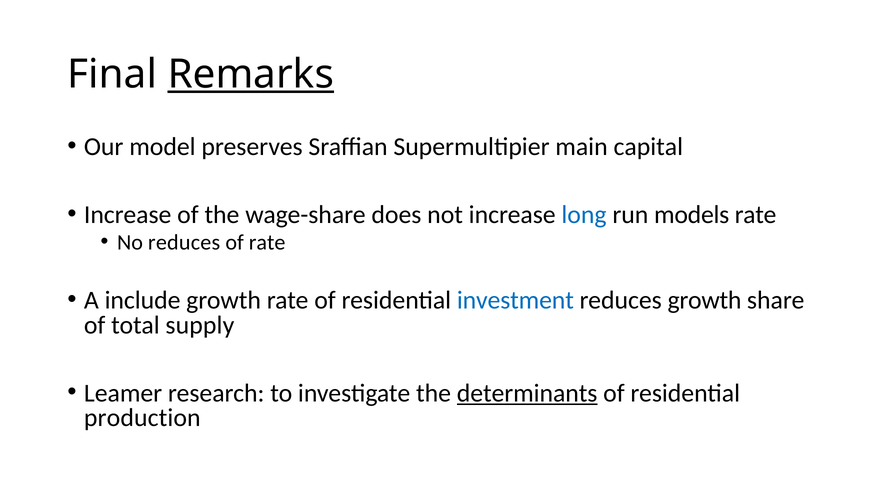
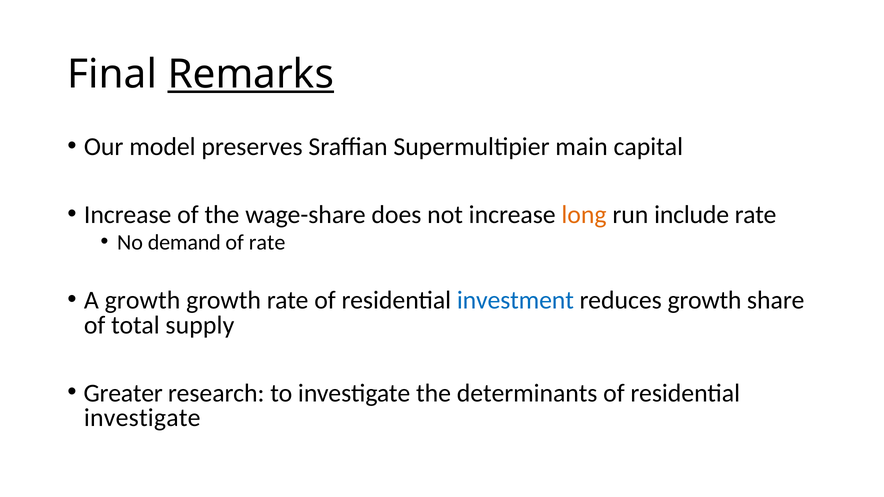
long colour: blue -> orange (584, 215)
models: models -> include (692, 215)
No reduces: reduces -> demand (184, 243)
A include: include -> growth (142, 301)
Leamer: Leamer -> Greater (123, 393)
determinants underline: present -> none (527, 393)
production: production -> investigate (142, 418)
